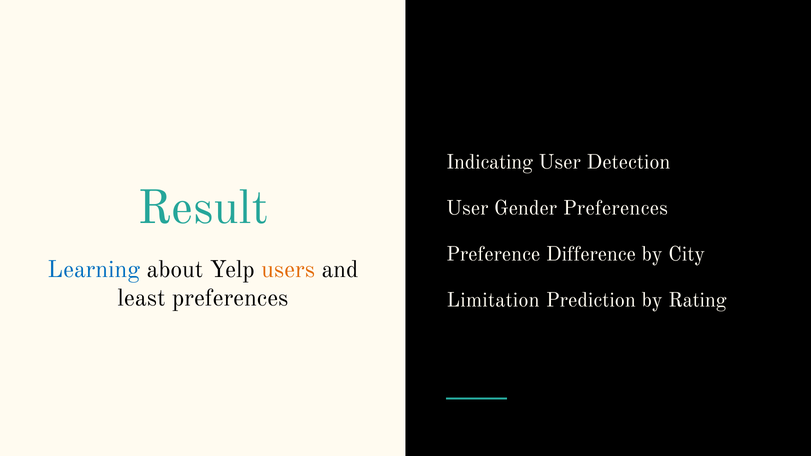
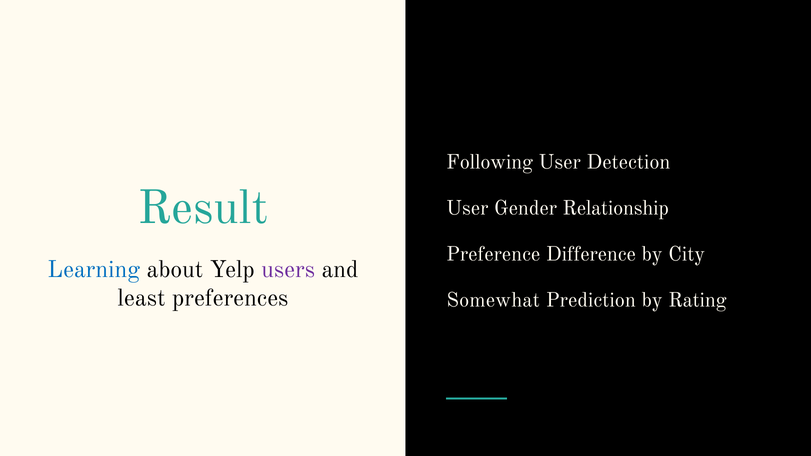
Indicating: Indicating -> Following (490, 162)
Gender Preferences: Preferences -> Relationship (616, 208)
users colour: orange -> purple (288, 270)
Limitation: Limitation -> Somewhat (493, 300)
